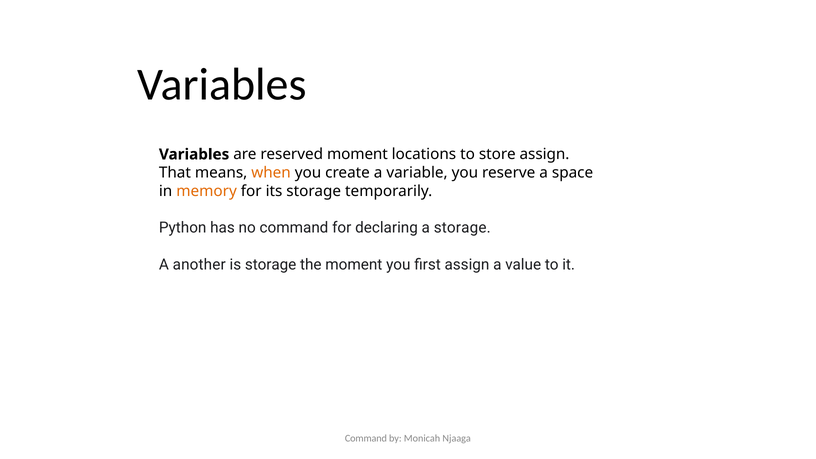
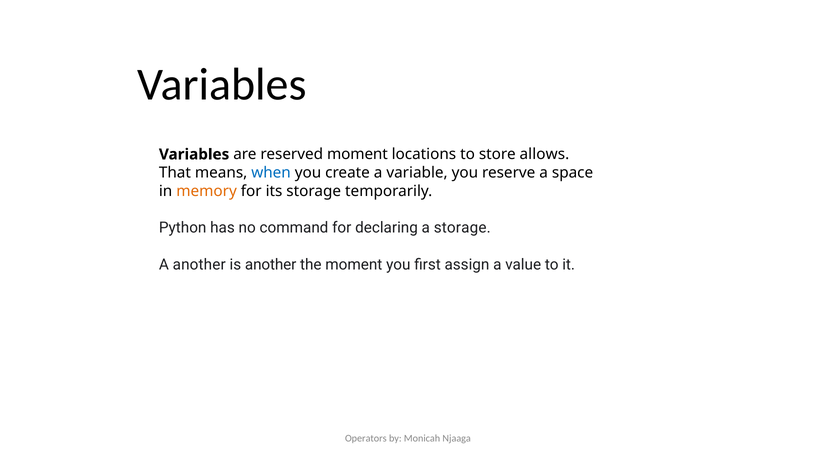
store assign: assign -> allows (544, 154)
when colour: orange -> blue (271, 173)
is storage: storage -> another (271, 265)
Command: Command -> Operators (366, 438)
